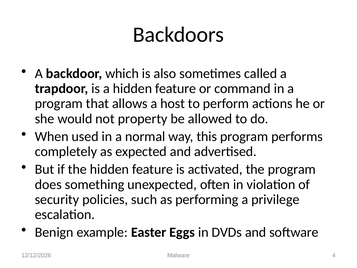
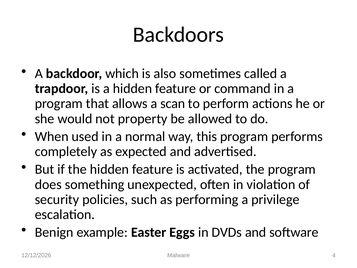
host: host -> scan (173, 104)
